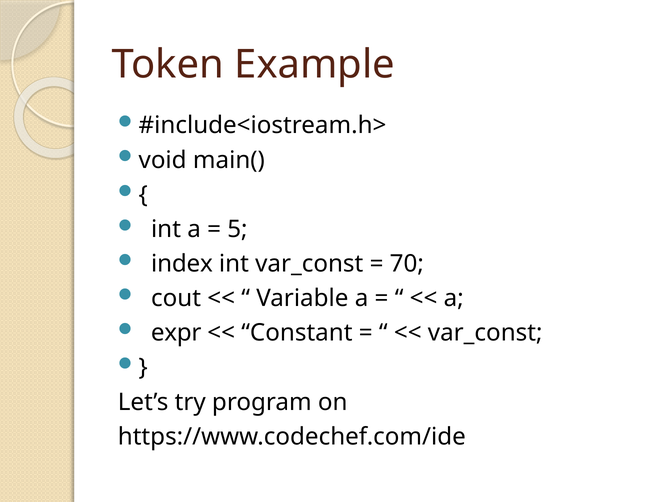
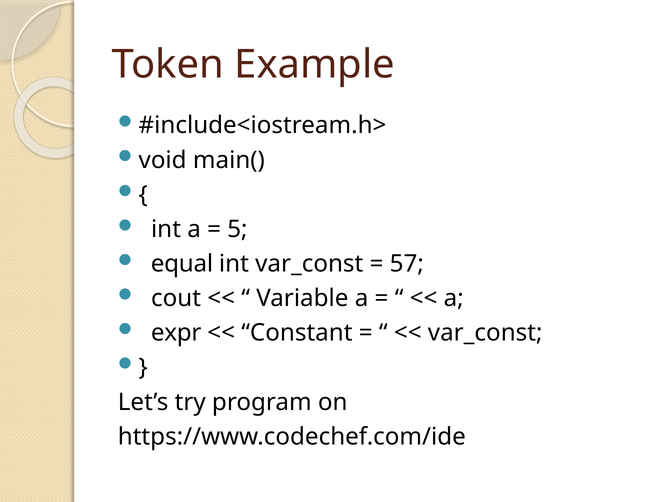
index: index -> equal (182, 264)
70: 70 -> 57 (407, 264)
